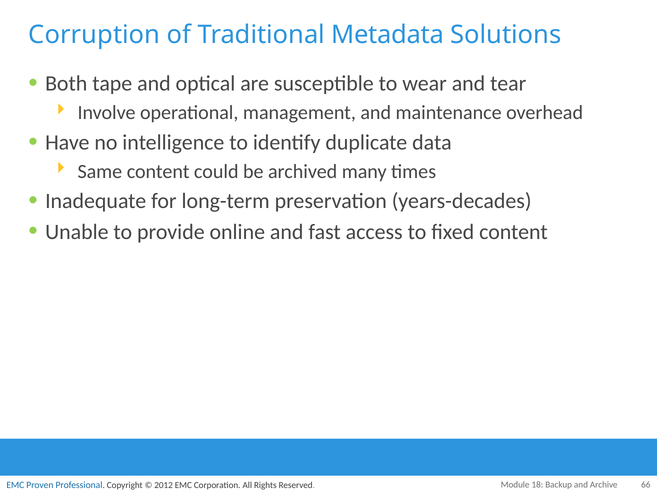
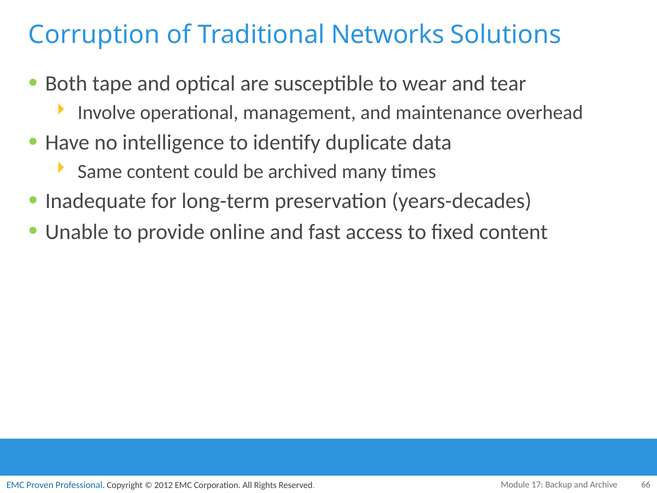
Metadata: Metadata -> Networks (388, 35)
18: 18 -> 17 (537, 485)
